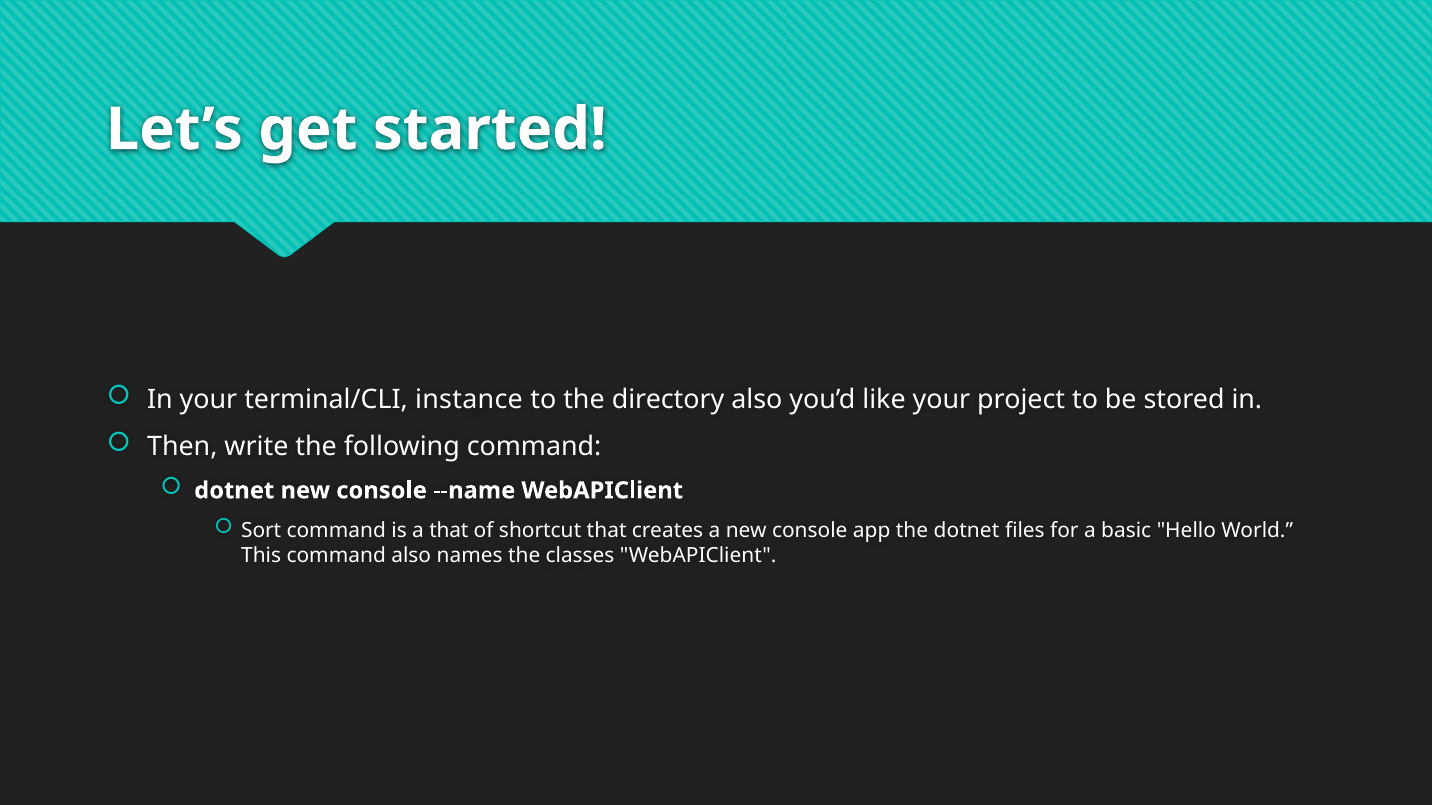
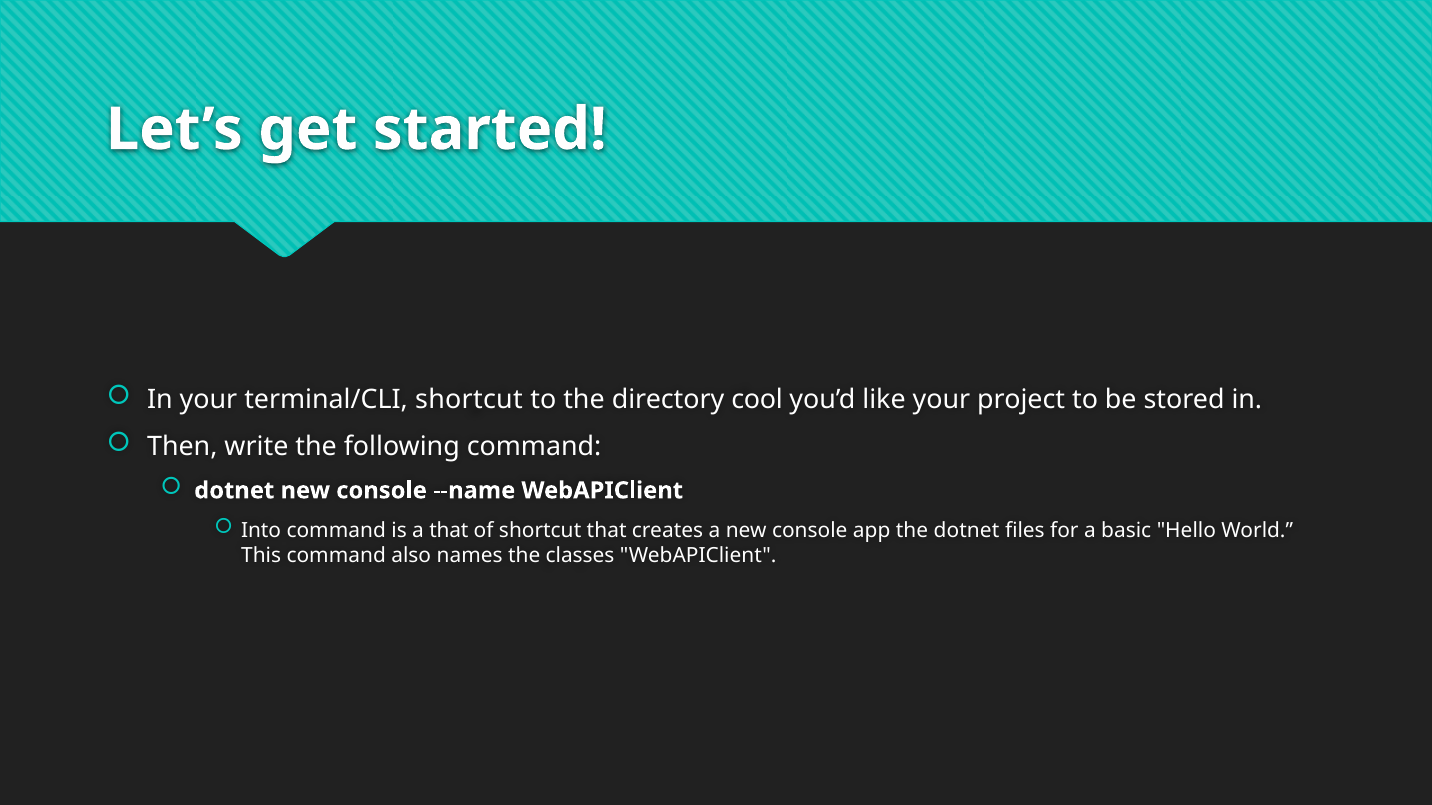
terminal/CLI instance: instance -> shortcut (469, 400)
directory also: also -> cool (757, 400)
Sort: Sort -> Into (261, 531)
